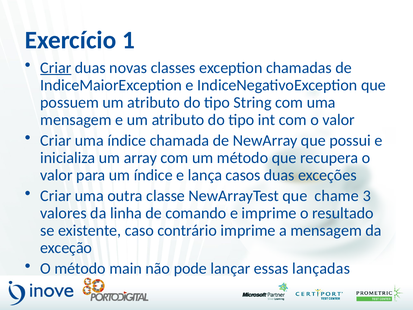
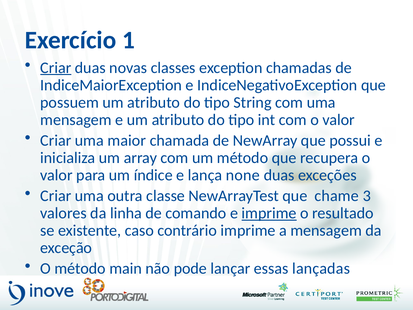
uma índice: índice -> maior (127, 140)
casos: casos -> none (243, 175)
imprime underline: none -> present (269, 213)
